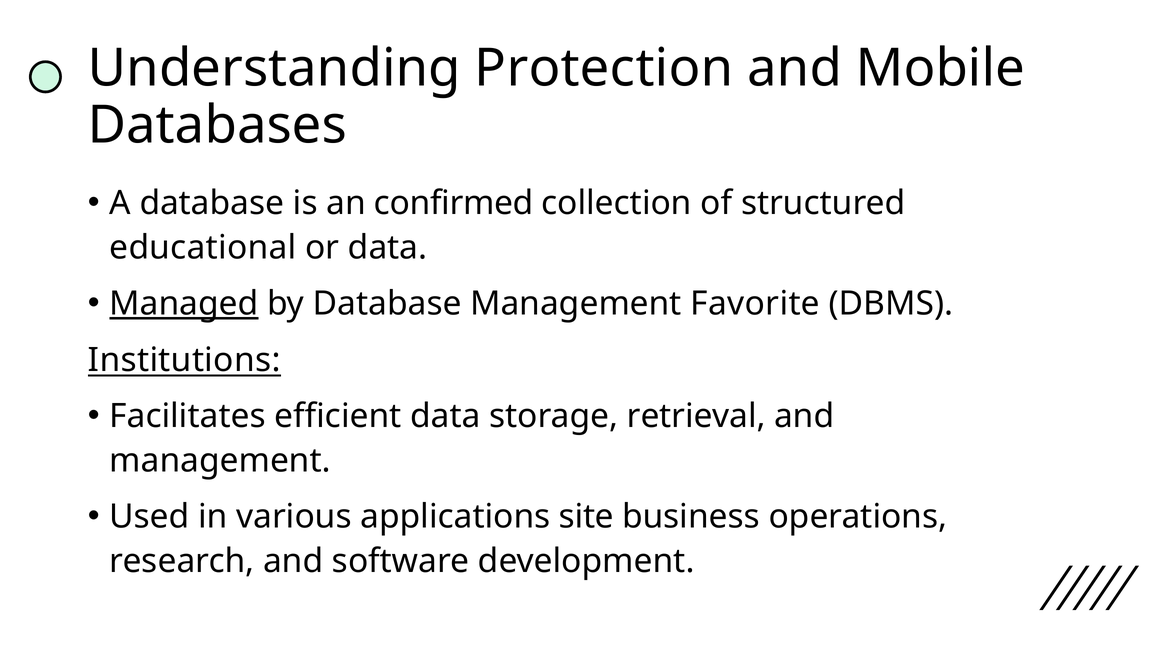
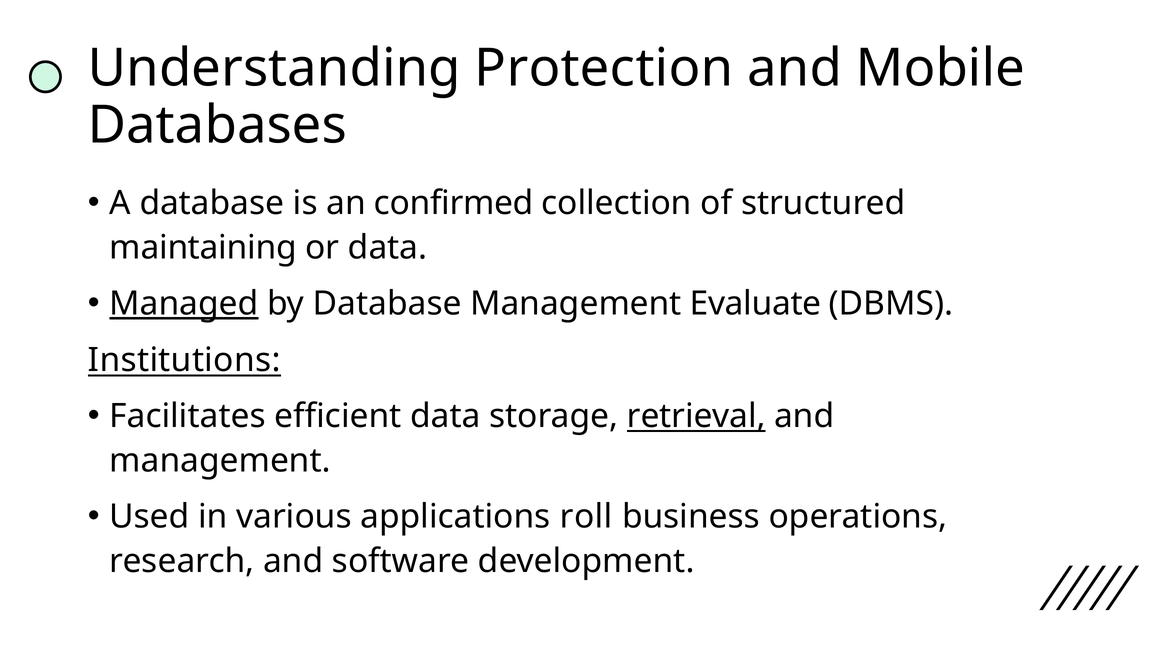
educational: educational -> maintaining (203, 248)
Favorite: Favorite -> Evaluate (755, 304)
retrieval underline: none -> present (696, 416)
site: site -> roll (586, 517)
